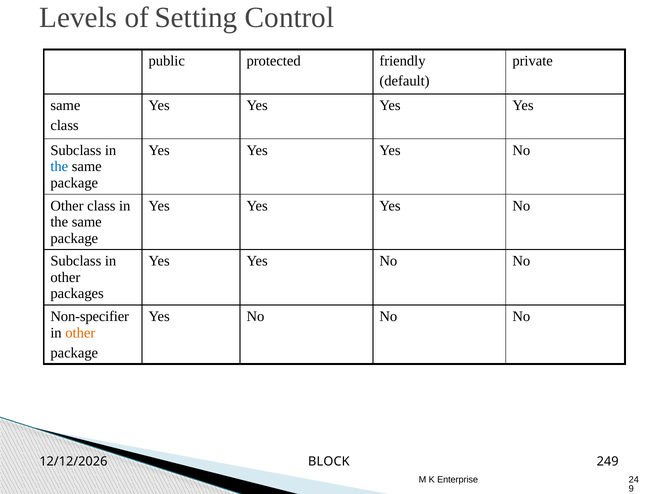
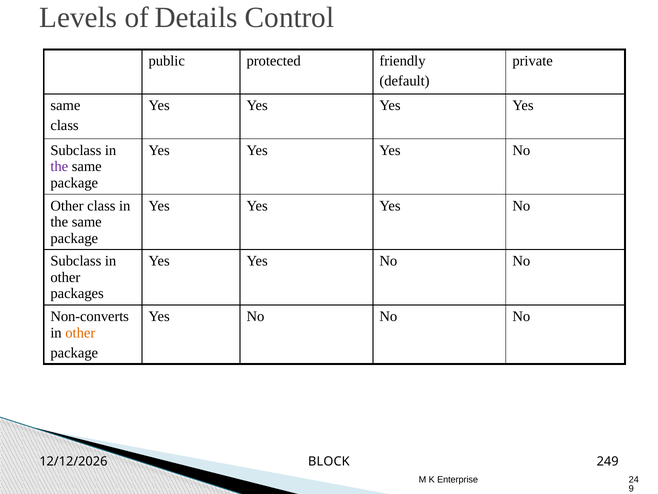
Setting: Setting -> Details (196, 17)
the colour: blue -> purple (59, 166)
Non-specifier: Non-specifier -> Non-converts (90, 316)
